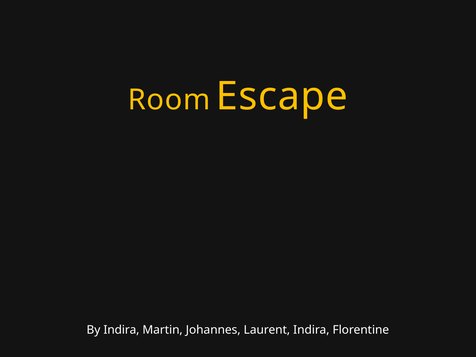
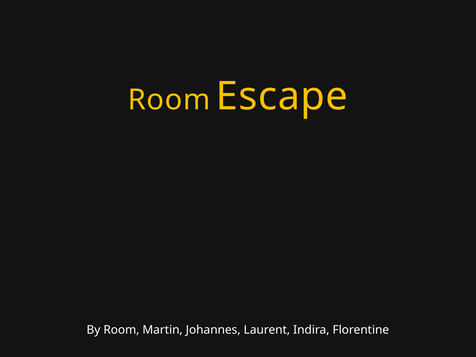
By Indira: Indira -> Room (121, 330)
